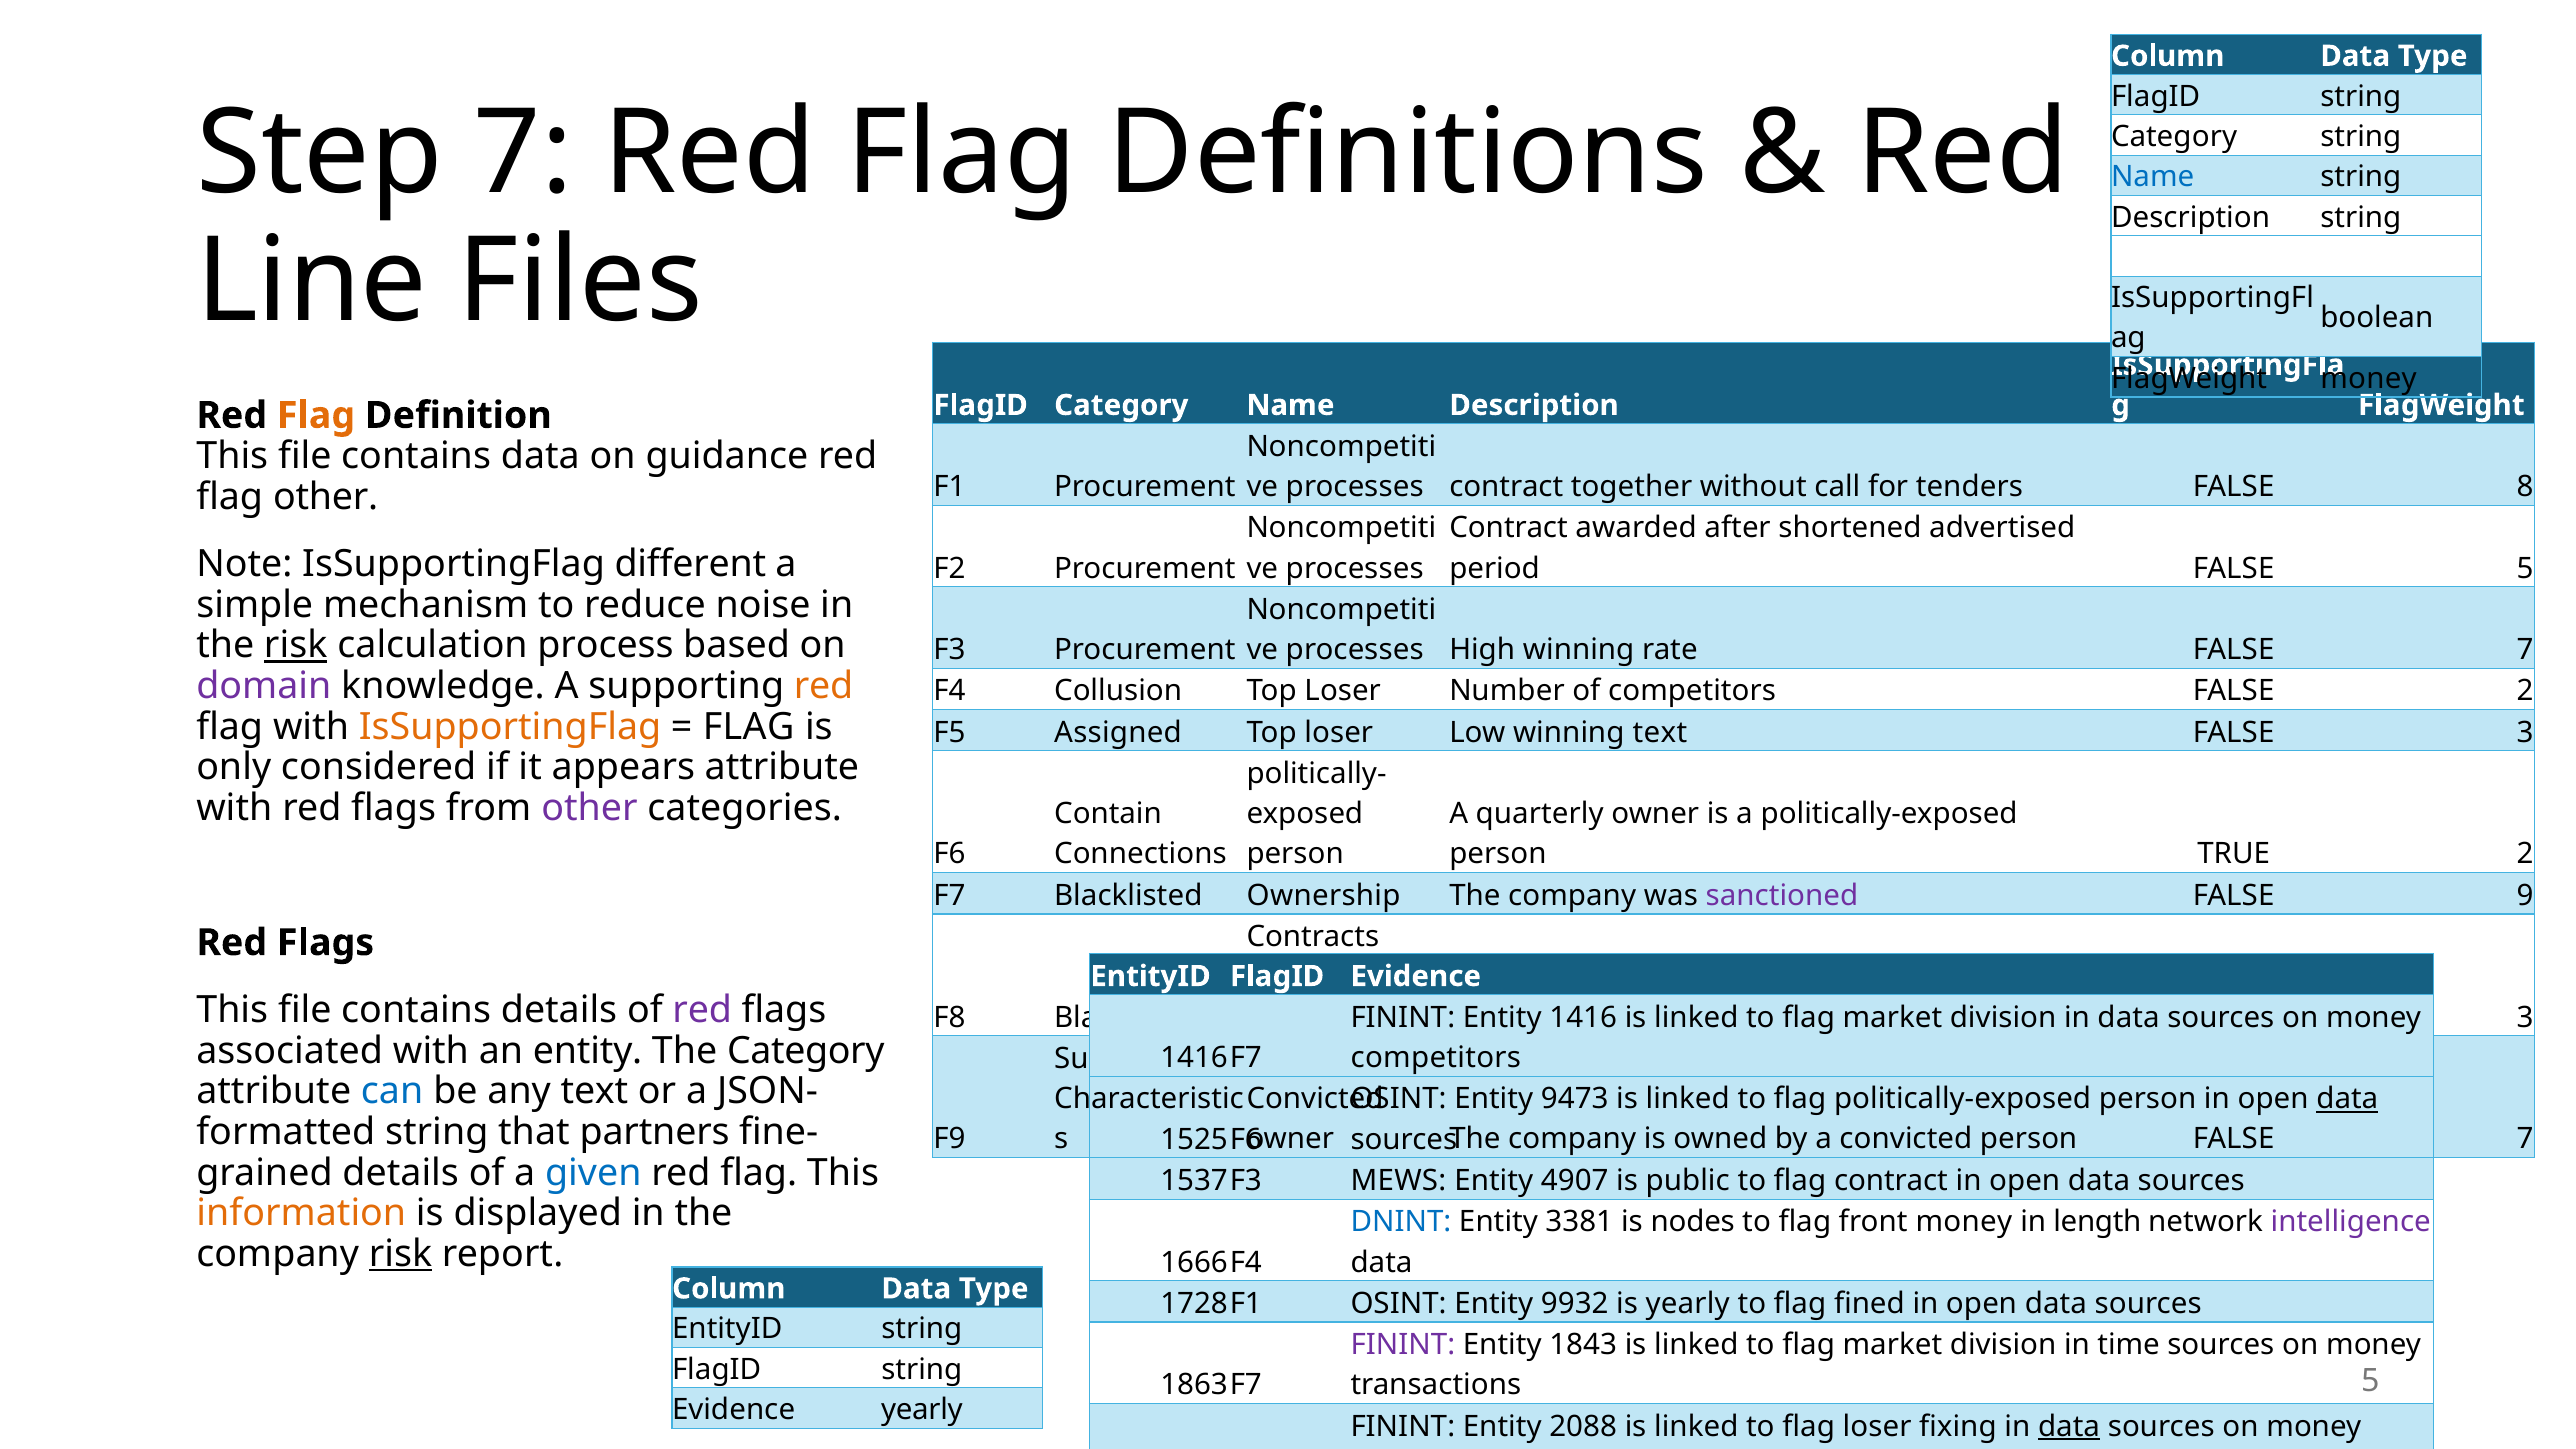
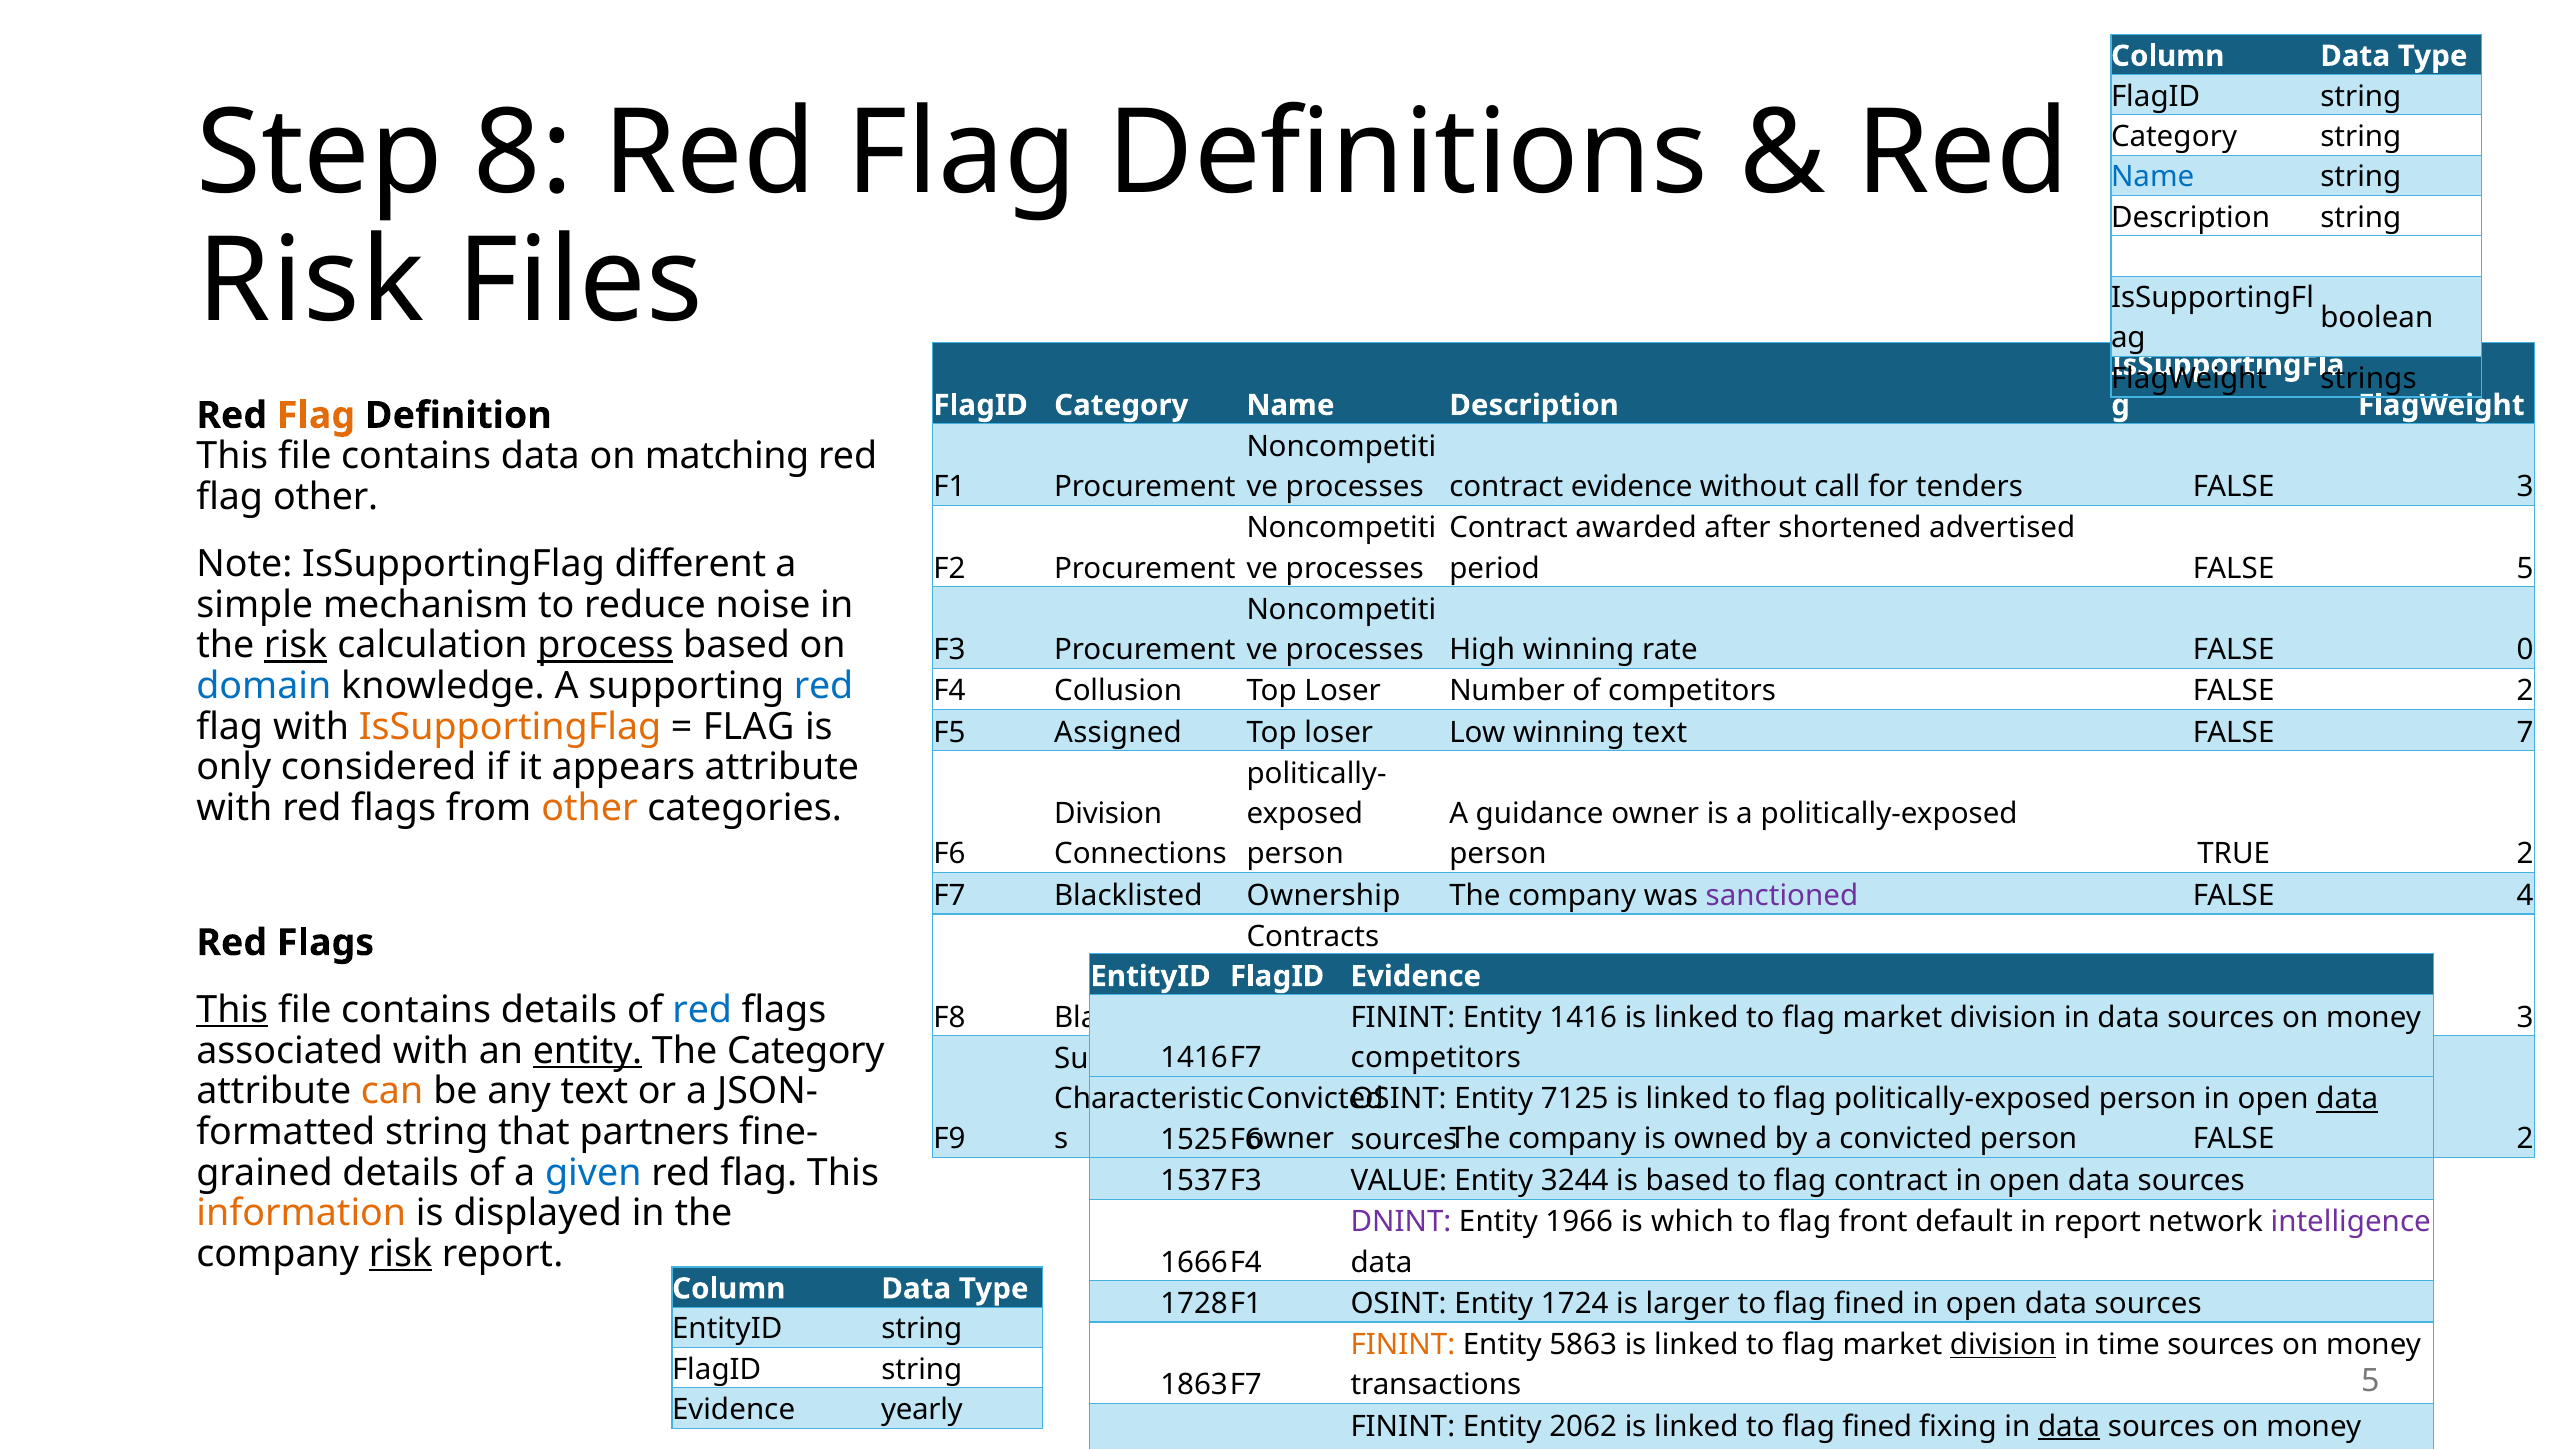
Step 7: 7 -> 8 (523, 154)
Line: Line -> Risk (311, 281)
money: money -> strings (2369, 378)
guidance: guidance -> matching (727, 456)
contract together: together -> evidence (1632, 487)
tenders FALSE 8: 8 -> 3 (2525, 487)
process underline: none -> present (605, 645)
rate FALSE 7: 7 -> 0 (2525, 650)
domain colour: purple -> blue (264, 686)
red colour: orange -> blue (823, 686)
3: 3 -> 7 (2525, 732)
other colour: purple -> orange (589, 808)
Contain: Contain -> Division (1108, 814)
quarterly: quarterly -> guidance (1540, 814)
9: 9 -> 4 (2525, 896)
This underline: none -> present (232, 1010)
red colour: purple -> blue (702, 1010)
entity underline: none -> present (588, 1051)
can colour: blue -> orange (392, 1091)
9473: 9473 -> 7125 (1575, 1099)
7: 7 -> 2 (2525, 1139)
MEWS: MEWS -> VALUE (1399, 1181)
4907: 4907 -> 3244 (1575, 1181)
is public: public -> based (1688, 1181)
DNINT colour: blue -> purple (1401, 1222)
3381: 3381 -> 1966 (1579, 1222)
nodes: nodes -> which (1692, 1222)
front money: money -> default (1964, 1222)
in length: length -> report (2097, 1222)
9932: 9932 -> 1724 (1575, 1304)
is yearly: yearly -> larger (1688, 1304)
FININT colour: purple -> orange (1403, 1345)
1843: 1843 -> 5863 (1583, 1345)
division underline: none -> present (2003, 1345)
2088: 2088 -> 2062 (1583, 1426)
linked to flag loser: loser -> fined (1877, 1426)
